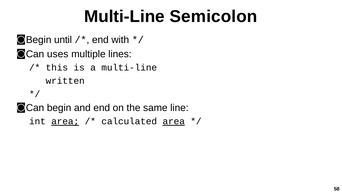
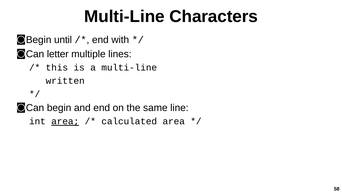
Semicolon: Semicolon -> Characters (214, 17)
uses: uses -> letter (58, 54)
area underline: present -> none (174, 122)
